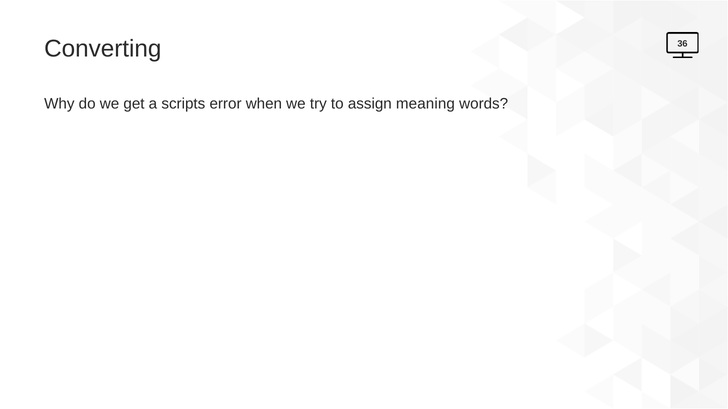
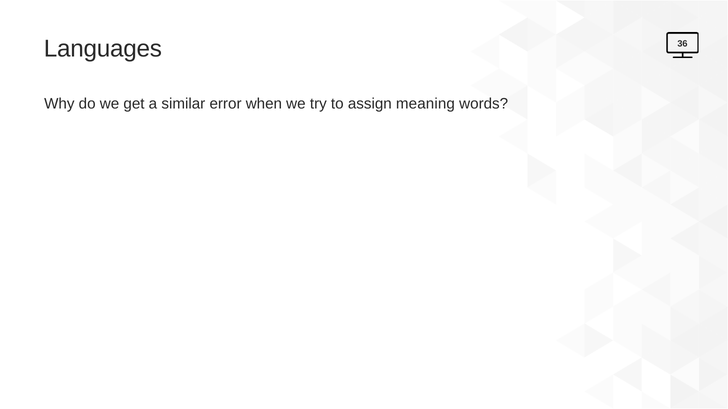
Converting: Converting -> Languages (103, 49)
scripts: scripts -> similar (183, 104)
